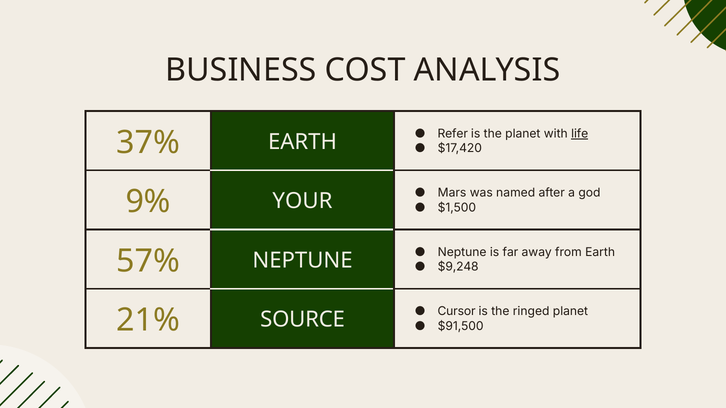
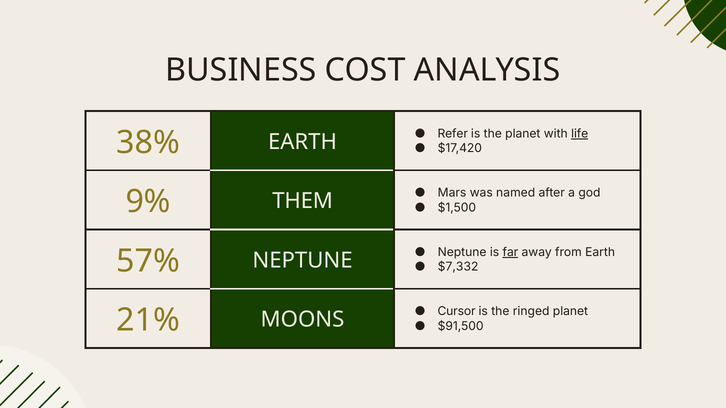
37%: 37% -> 38% (148, 143)
YOUR: YOUR -> THEM (303, 201)
far underline: none -> present (510, 252)
$9,248: $9,248 -> $7,332 (458, 267)
SOURCE: SOURCE -> MOONS (302, 320)
